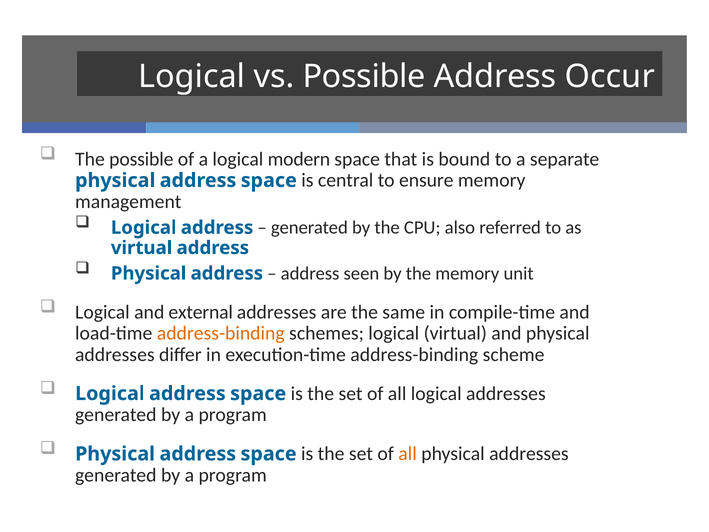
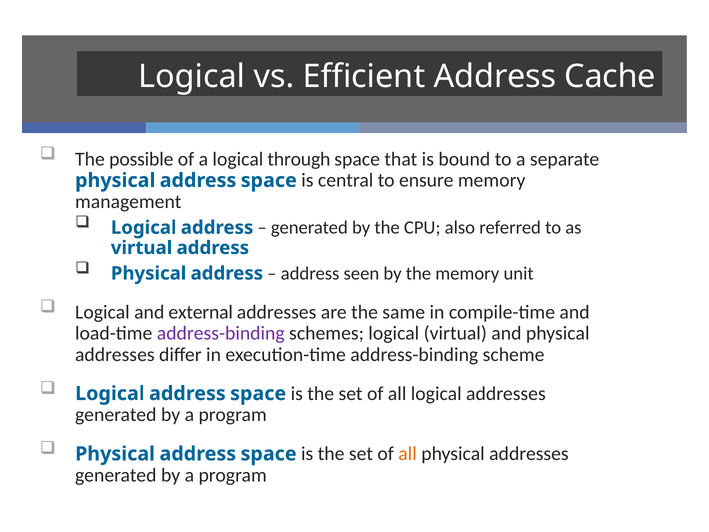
vs Possible: Possible -> Efficient (364, 76)
Occur: Occur -> Cache (610, 76)
modern: modern -> through (299, 159)
address-binding colour: orange -> purple (221, 333)
